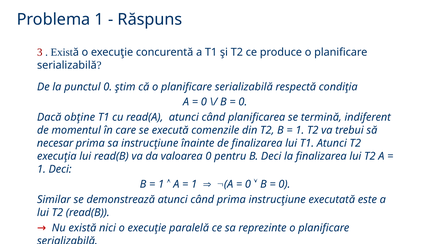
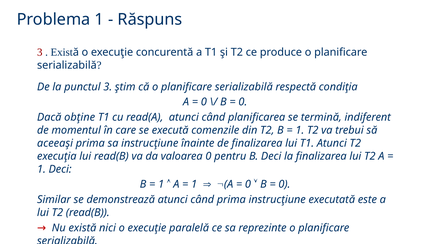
punctul 0: 0 -> 3 (108, 87)
necesar: necesar -> aceeaşi (55, 143)
